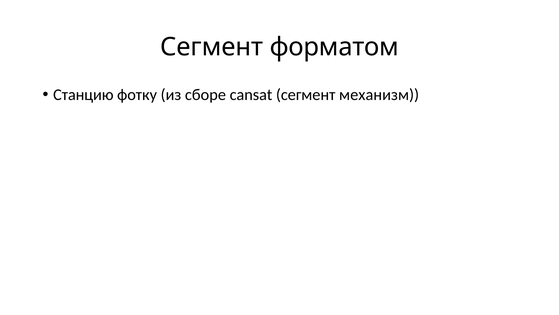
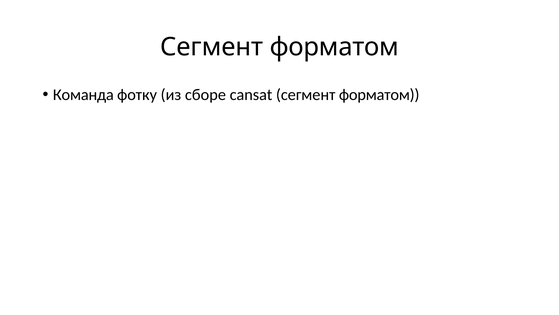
Станцию: Станцию -> Команда (83, 95)
cansat сегмент механизм: механизм -> форматом (379, 95)
